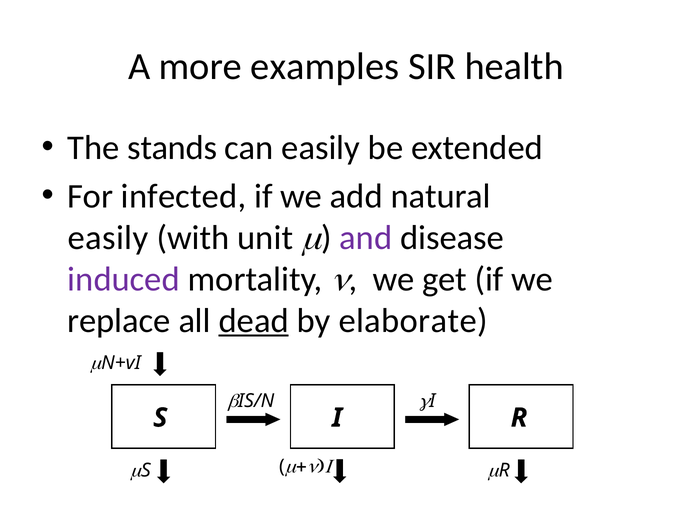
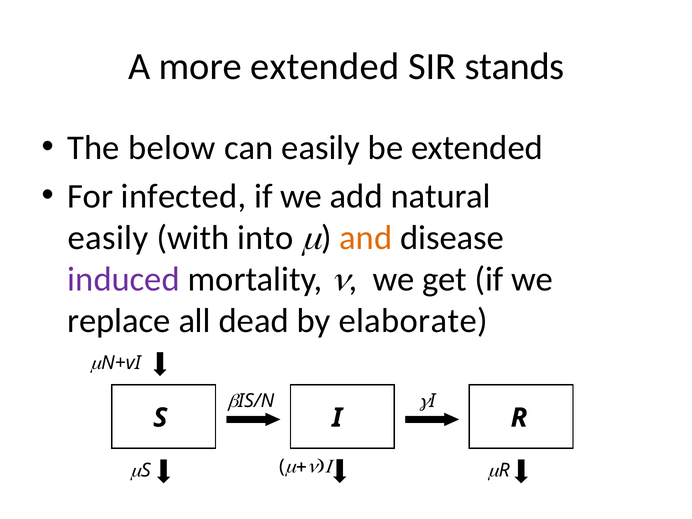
more examples: examples -> extended (325, 67)
health: health -> stands (514, 67)
stands: stands -> below (172, 148)
unit: unit -> into (265, 238)
and colour: purple -> orange (366, 238)
dead underline: present -> none (254, 321)
